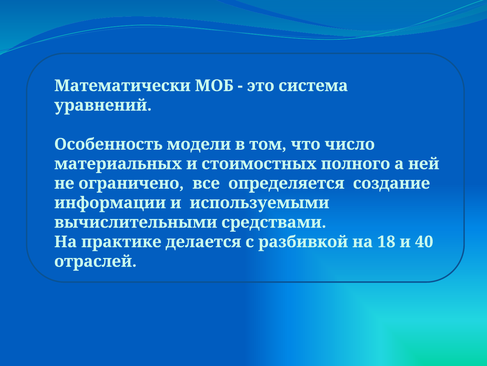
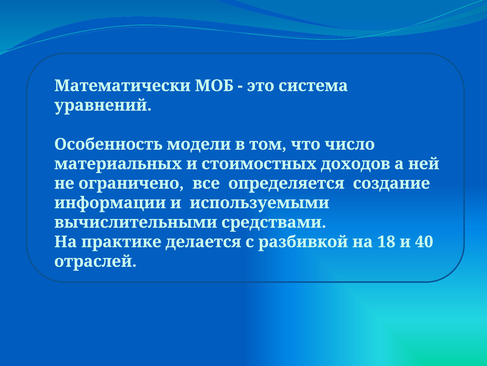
полного: полного -> доходов (356, 163)
